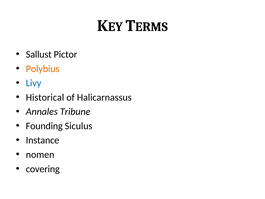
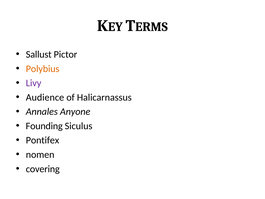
Livy colour: blue -> purple (34, 83)
Historical: Historical -> Audience (45, 97)
Tribune: Tribune -> Anyone (75, 112)
Instance: Instance -> Pontifex (43, 140)
